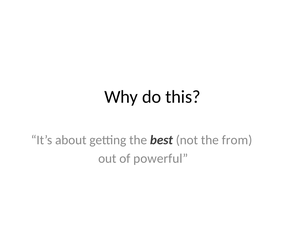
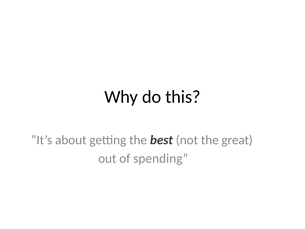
from: from -> great (237, 140)
powerful: powerful -> spending (161, 158)
